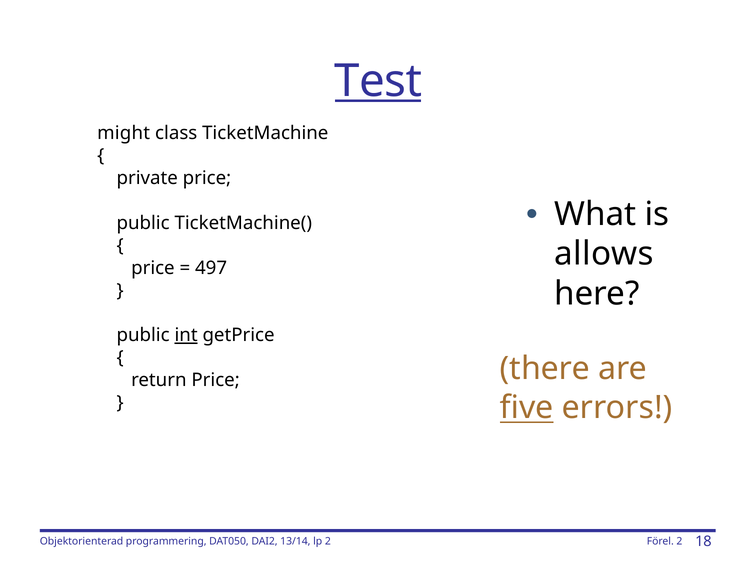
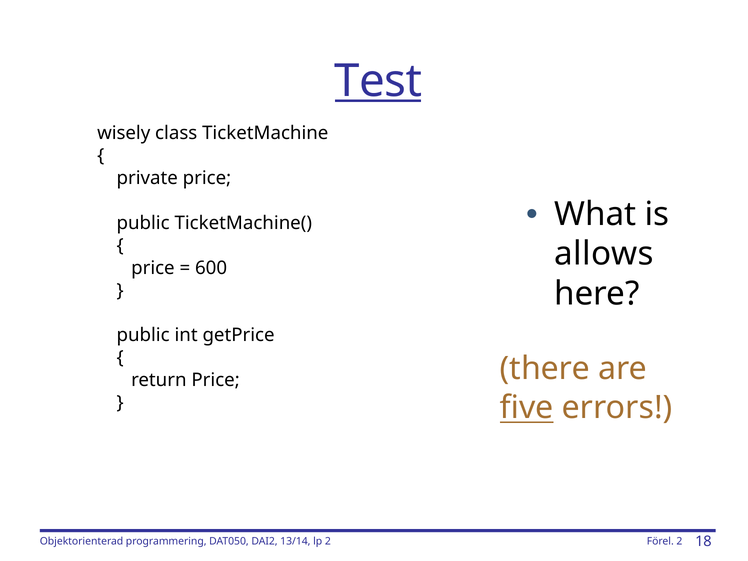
might: might -> wisely (124, 133)
497: 497 -> 600 (211, 268)
int underline: present -> none (186, 335)
